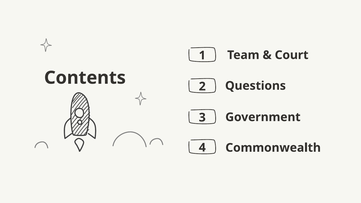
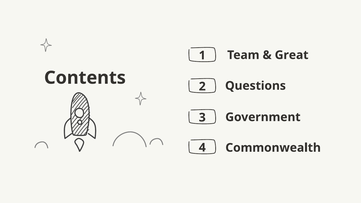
Court: Court -> Great (292, 55)
